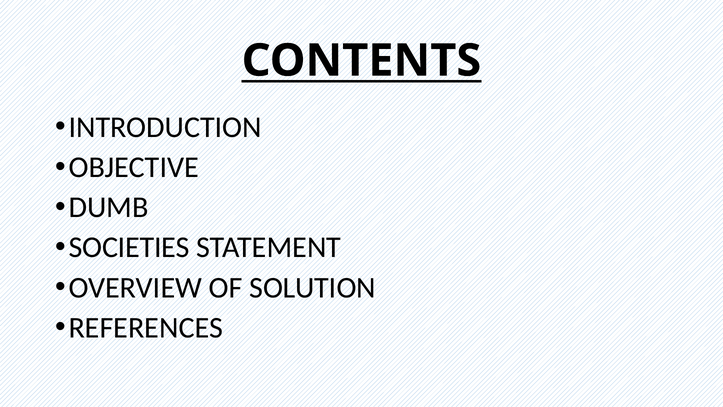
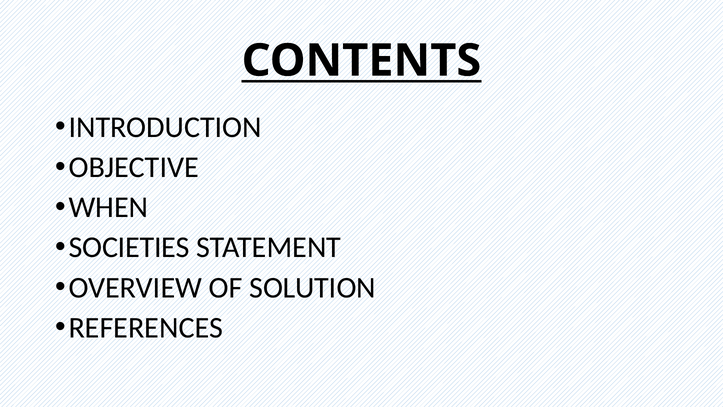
DUMB: DUMB -> WHEN (109, 207)
